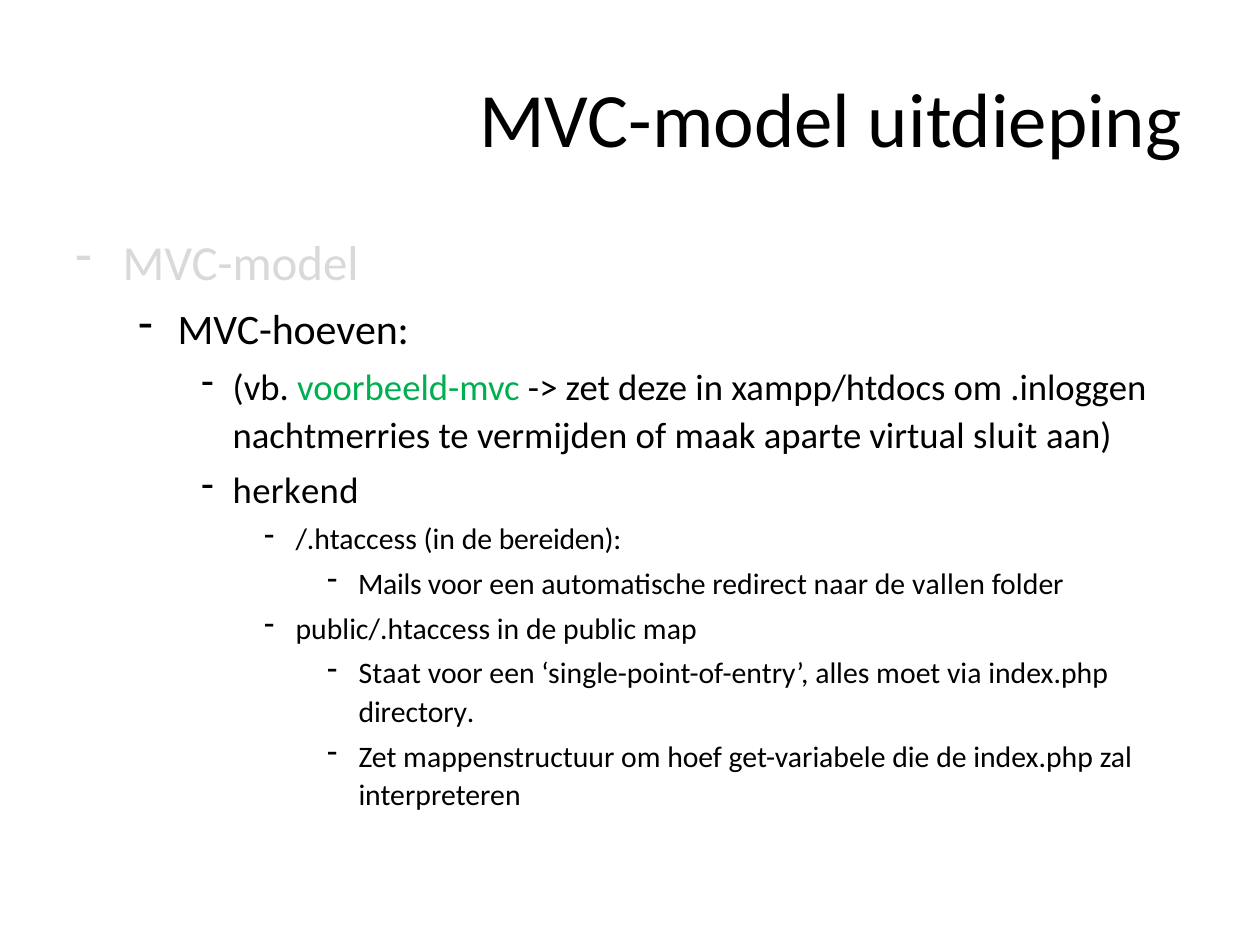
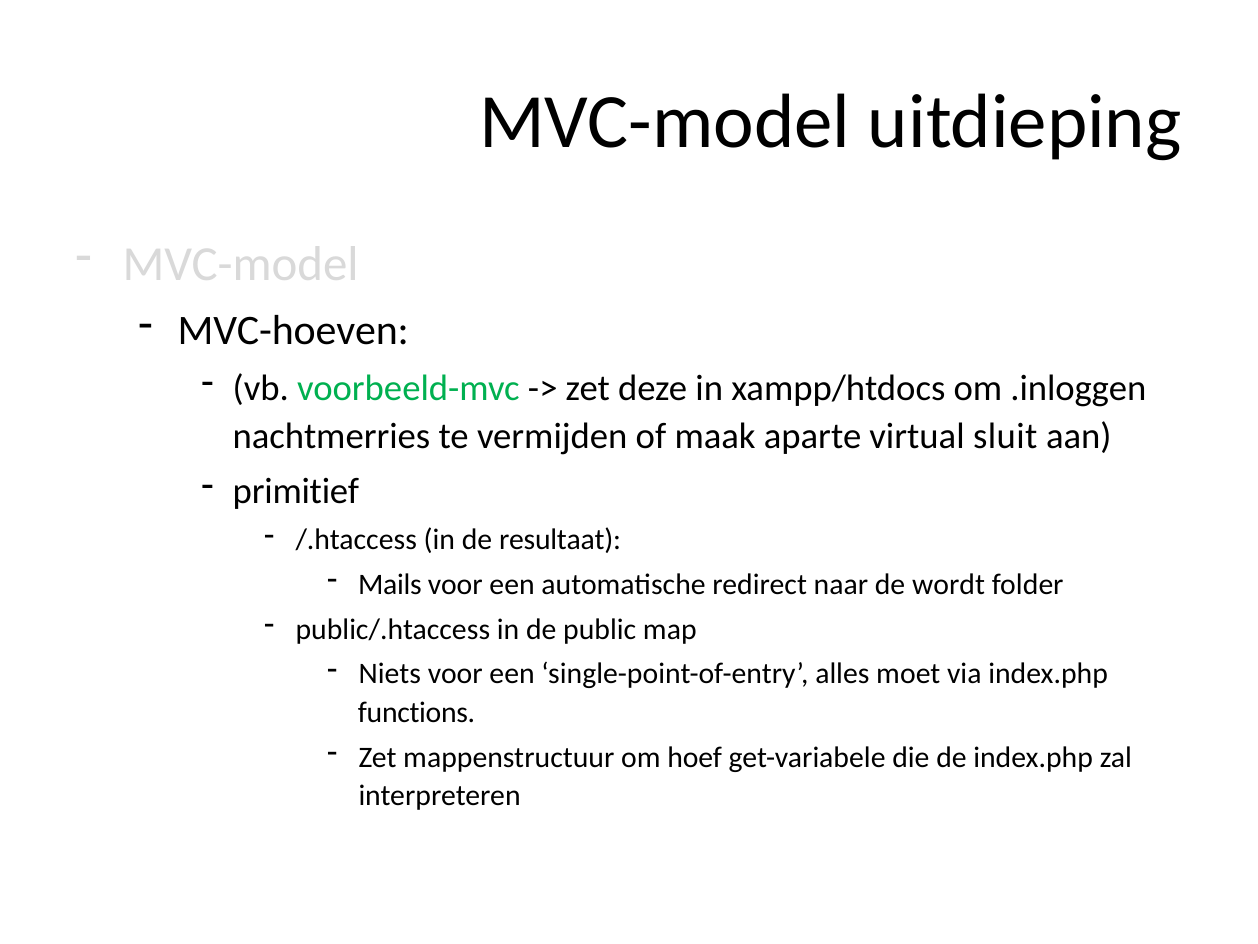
herkend: herkend -> primitief (296, 491)
bereiden: bereiden -> resultaat (560, 540)
vallen: vallen -> wordt (949, 584)
Staat: Staat -> Niets (390, 674)
directory: directory -> functions (417, 712)
